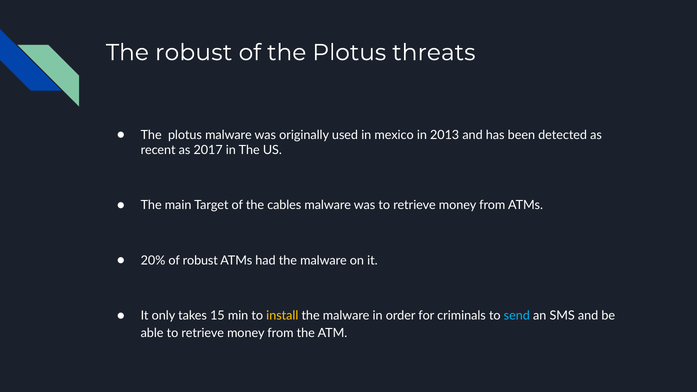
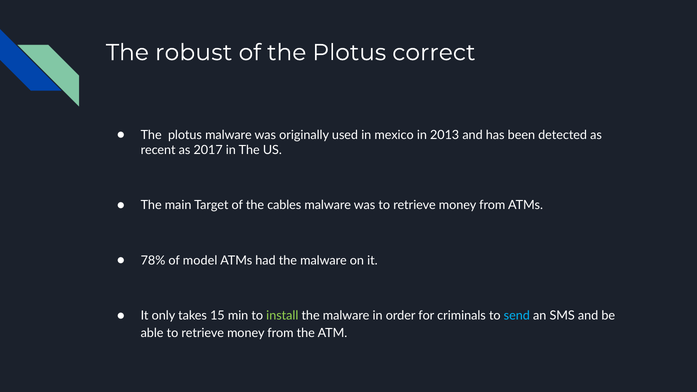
threats: threats -> correct (434, 53)
20%: 20% -> 78% (153, 261)
of robust: robust -> model (200, 261)
install colour: yellow -> light green (282, 316)
